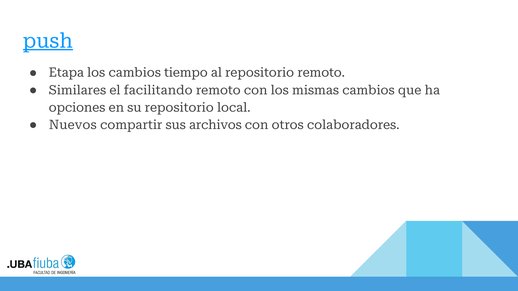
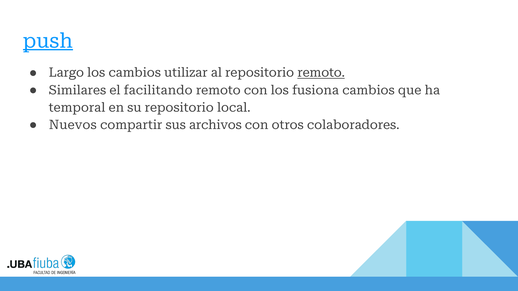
Etapa: Etapa -> Largo (66, 73)
tiempo: tiempo -> utilizar (186, 73)
remoto underline: none -> present (321, 73)
mismas: mismas -> fusiona (315, 90)
opciones: opciones -> temporal (77, 108)
